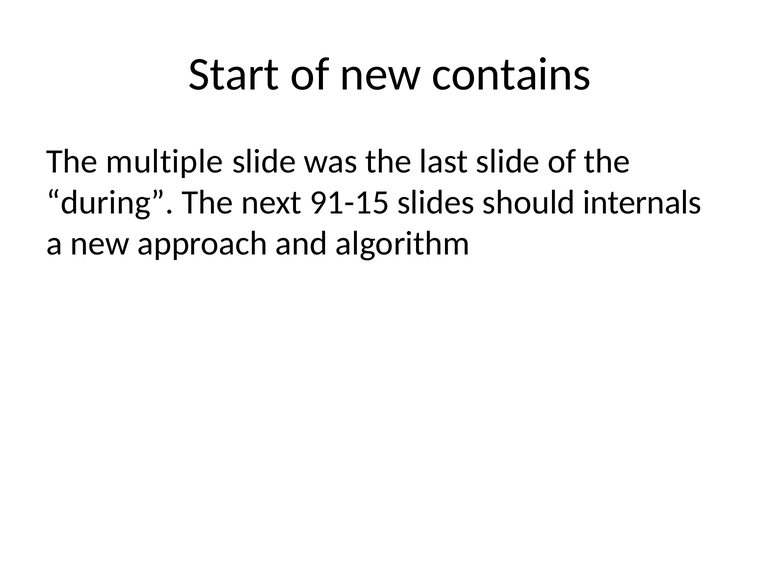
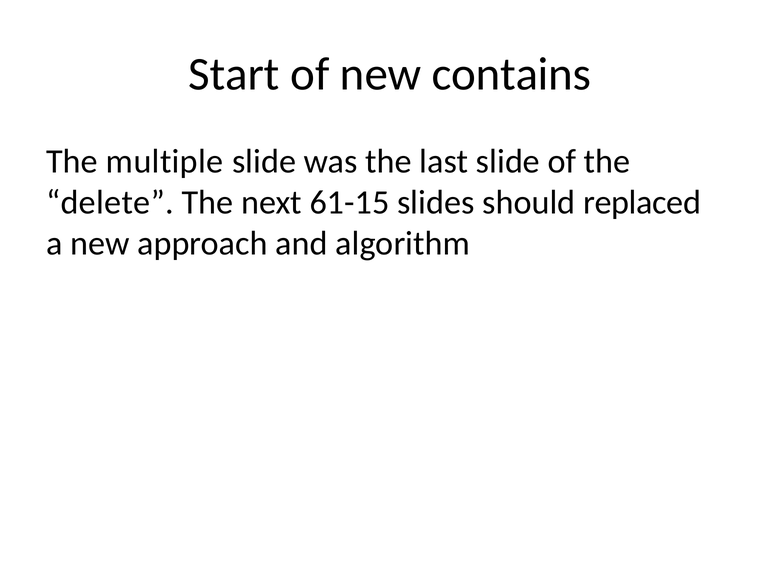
during: during -> delete (110, 202)
91-15: 91-15 -> 61-15 (349, 202)
internals: internals -> replaced (642, 202)
